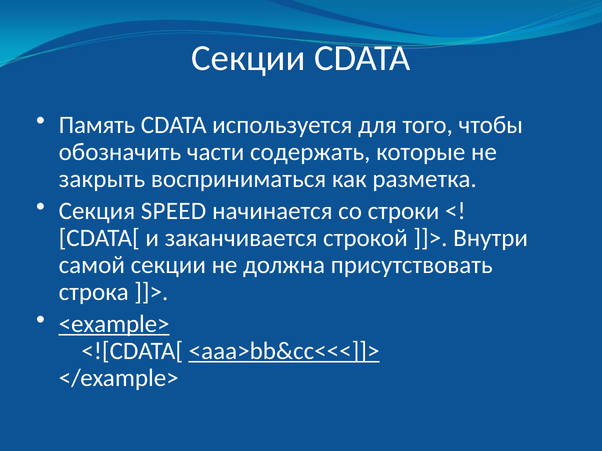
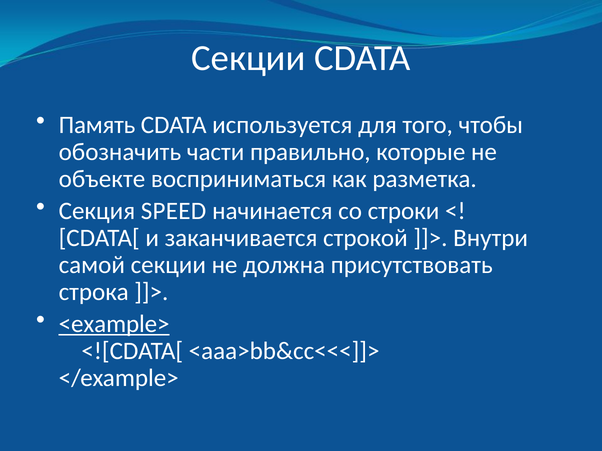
содержать: содержать -> правильно (310, 152)
закрыть: закрыть -> объекте (102, 179)
<aaa>bb&cc<<<]]> underline: present -> none (284, 352)
